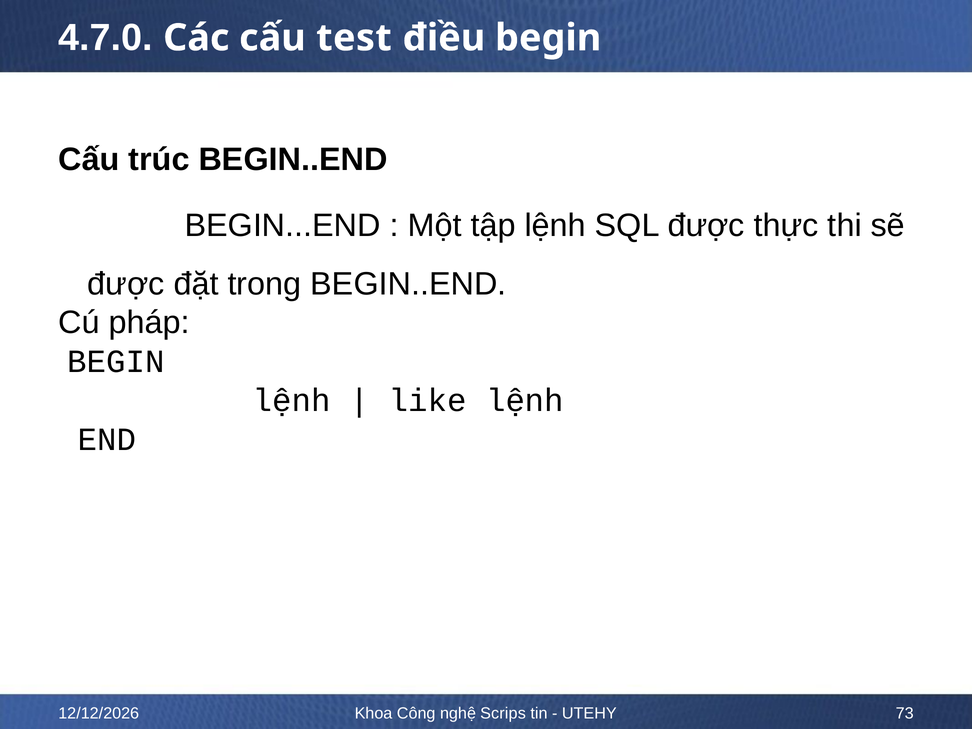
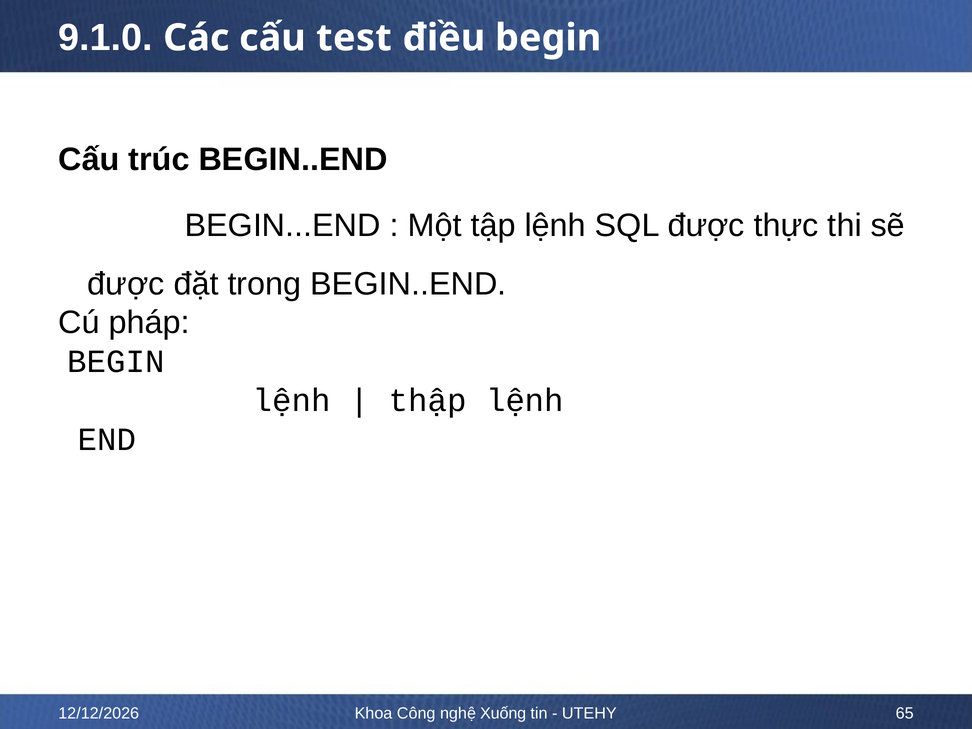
4.7.0: 4.7.0 -> 9.1.0 (105, 38)
like: like -> thập (428, 401)
Scrips: Scrips -> Xuống (503, 714)
73: 73 -> 65 (905, 714)
